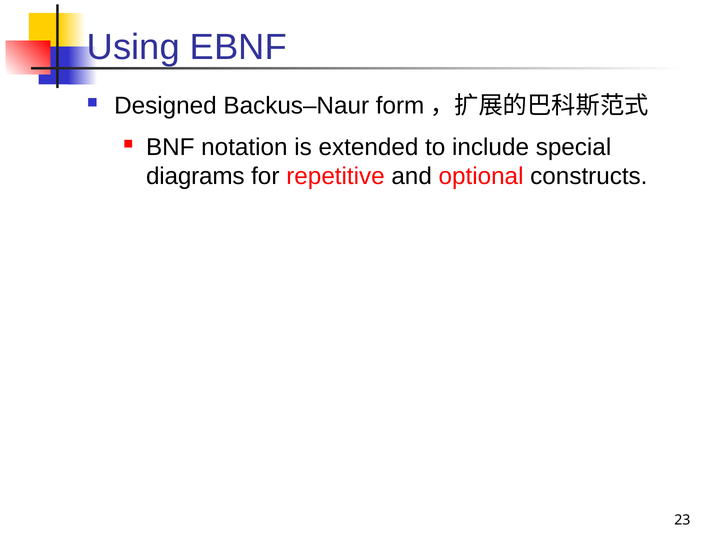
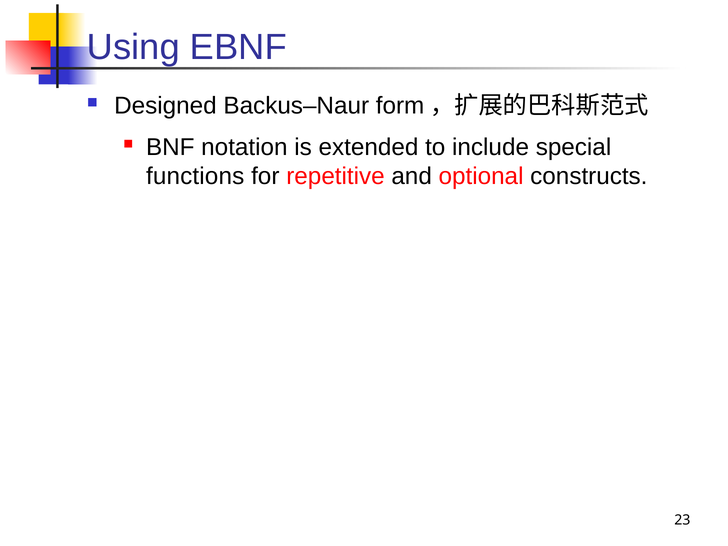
diagrams: diagrams -> functions (195, 176)
